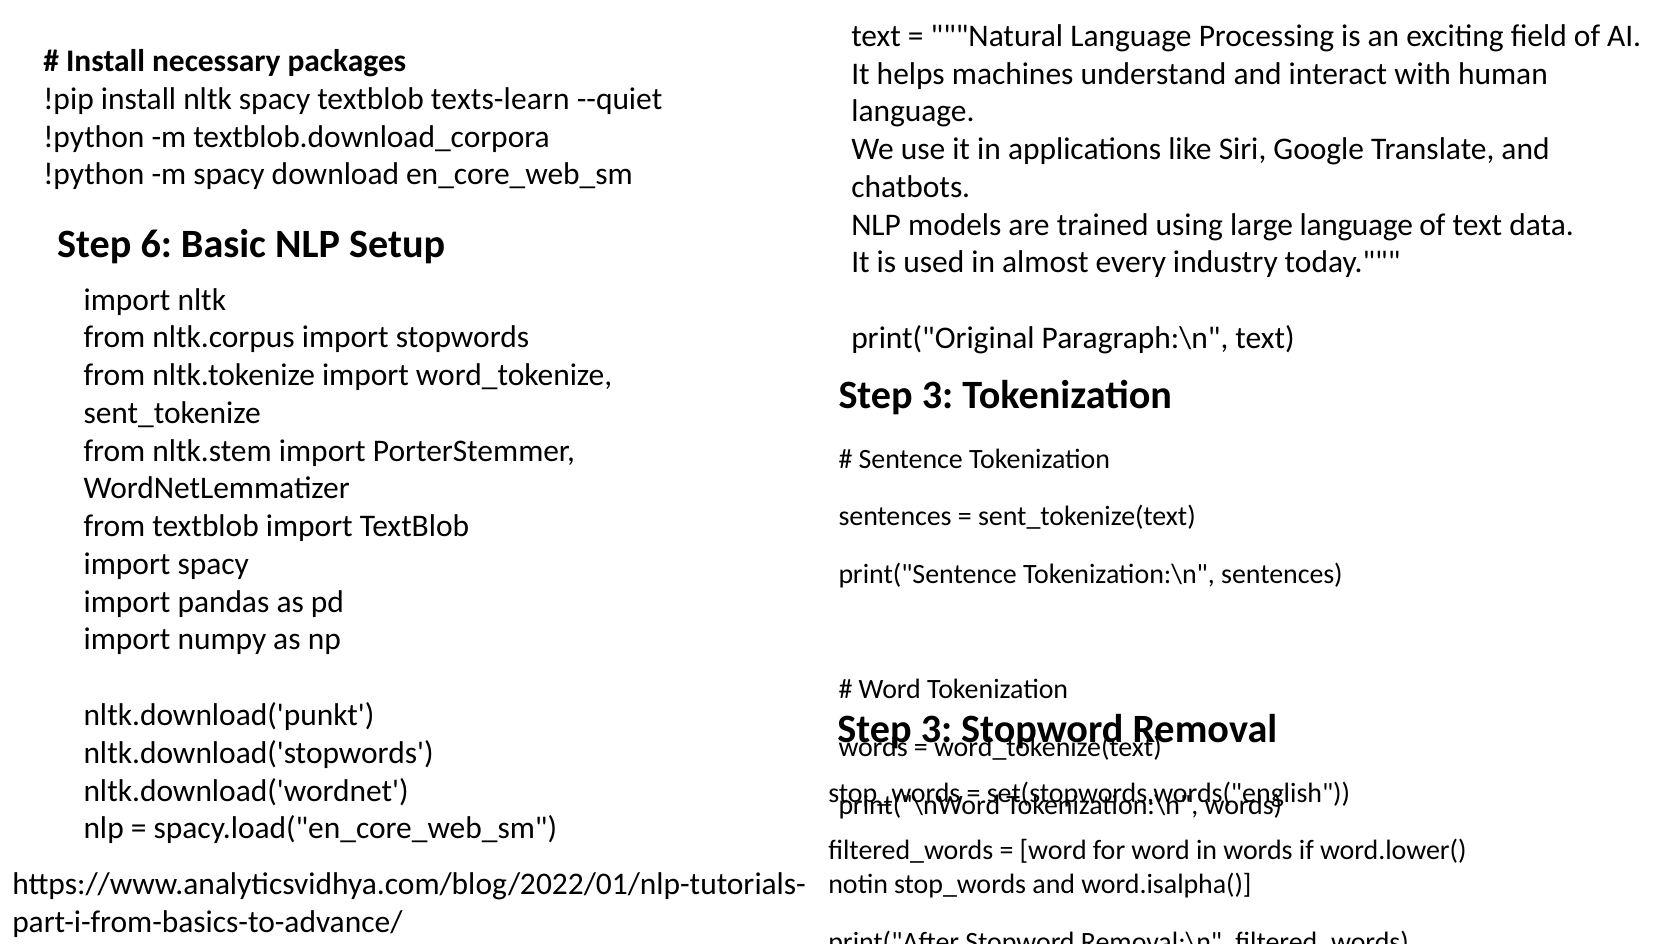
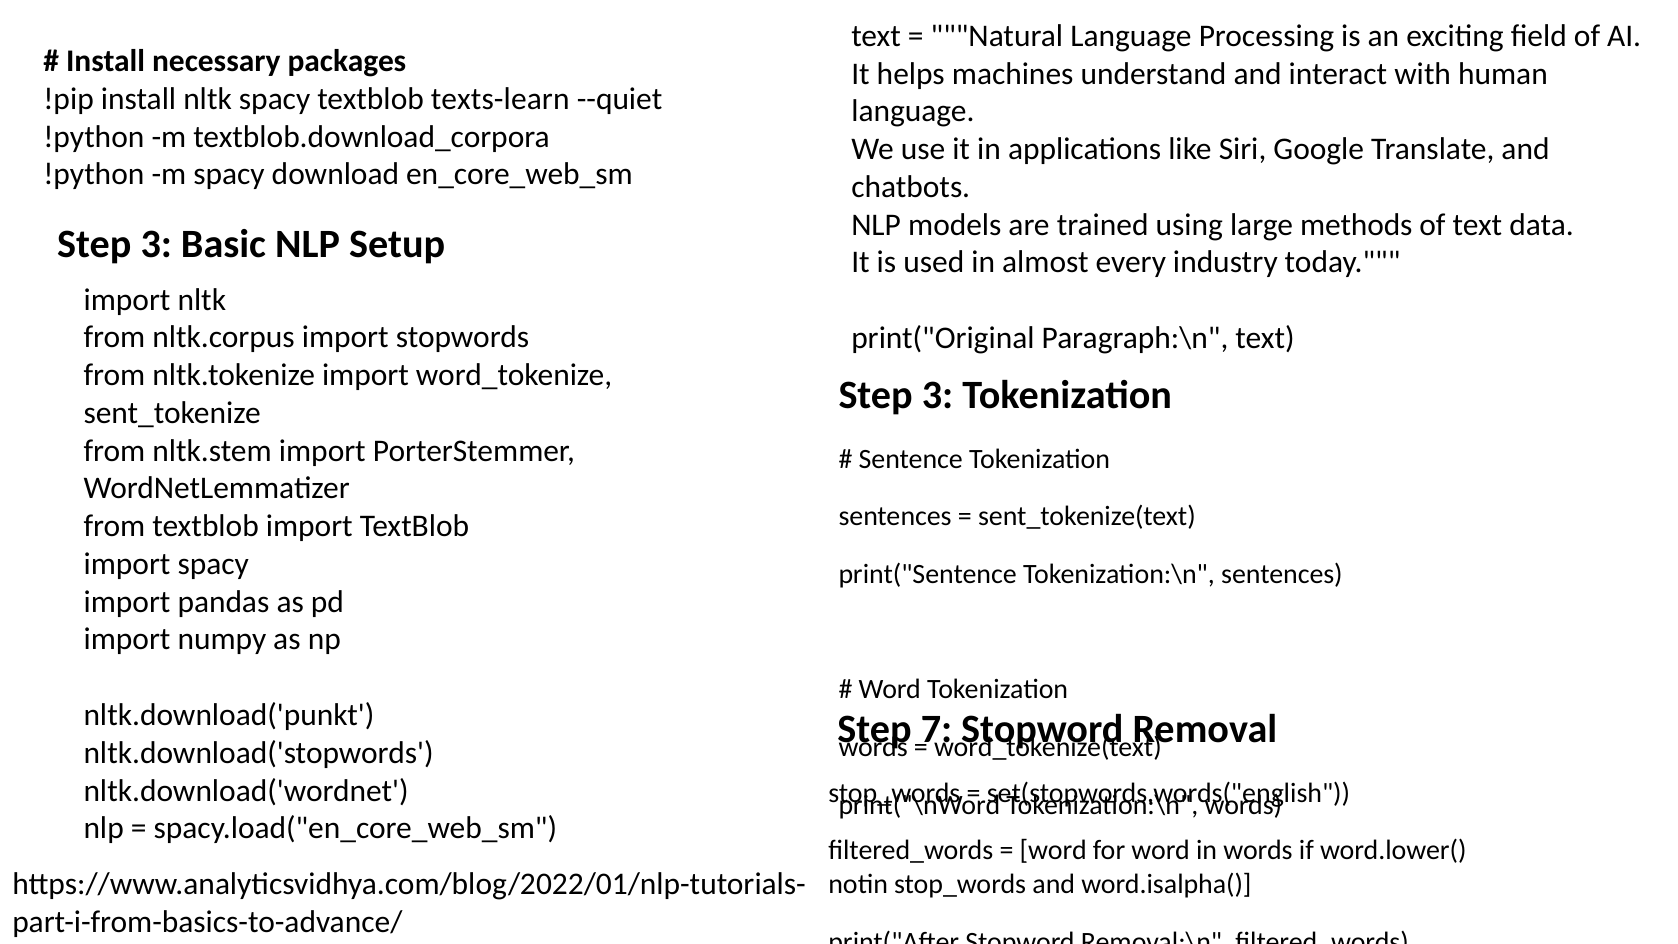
large language: language -> methods (1356, 225)
6: 6 -> 3 (156, 244)
3: 3 -> 7 (937, 729)
